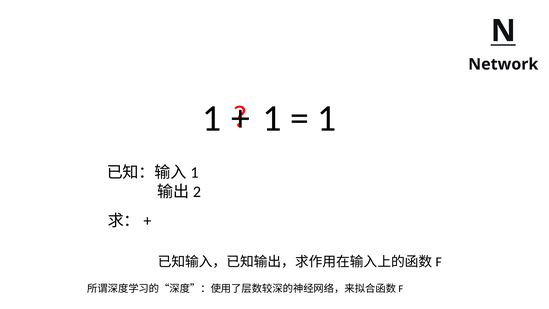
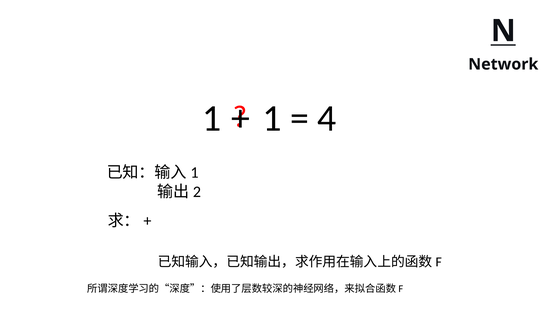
1: 1 -> 4 (327, 118)
